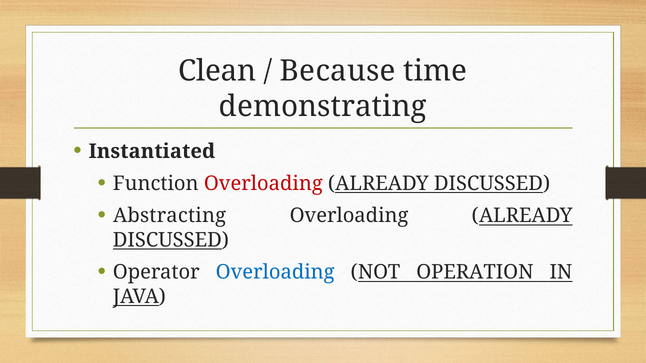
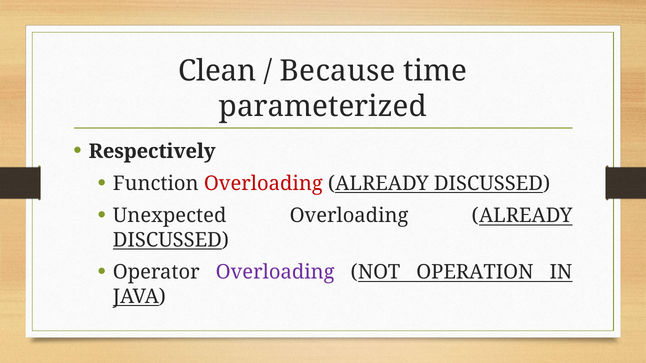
demonstrating: demonstrating -> parameterized (323, 106)
Instantiated: Instantiated -> Respectively (152, 151)
Abstracting: Abstracting -> Unexpected (170, 216)
Overloading colour: blue -> purple (275, 273)
